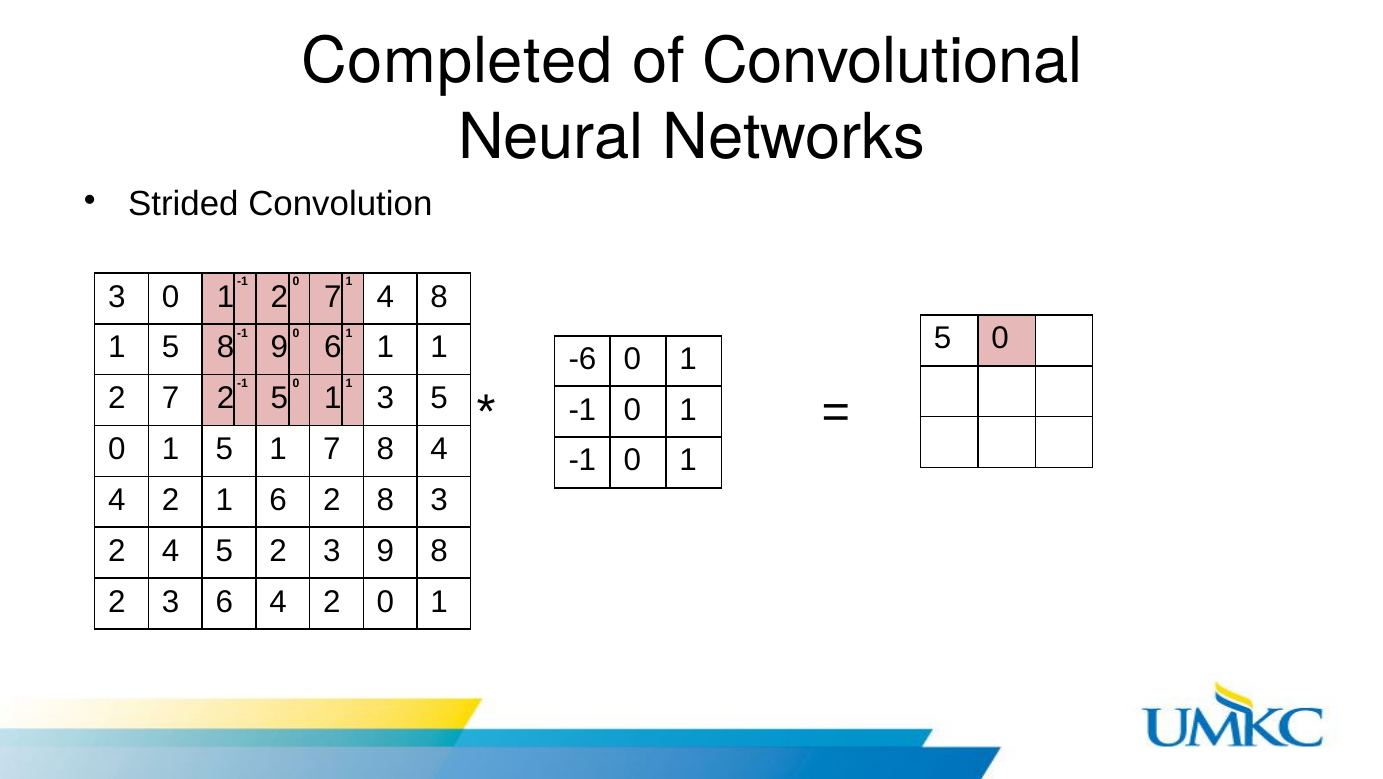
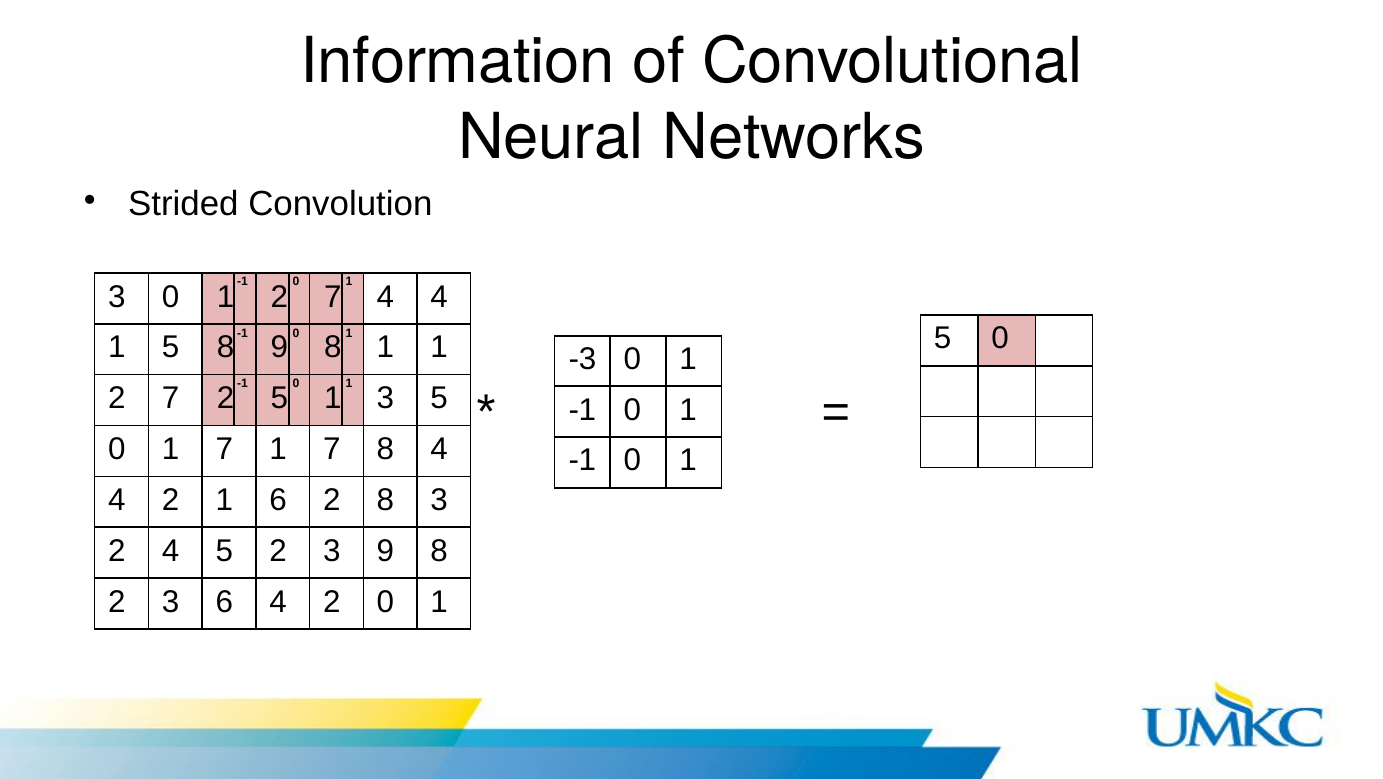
Completed: Completed -> Information (458, 62)
8: 8 -> 4 (439, 297)
0 6: 6 -> 8 (333, 347)
-6: -6 -> -3 (582, 359)
5: 5 -> 7 (224, 449)
